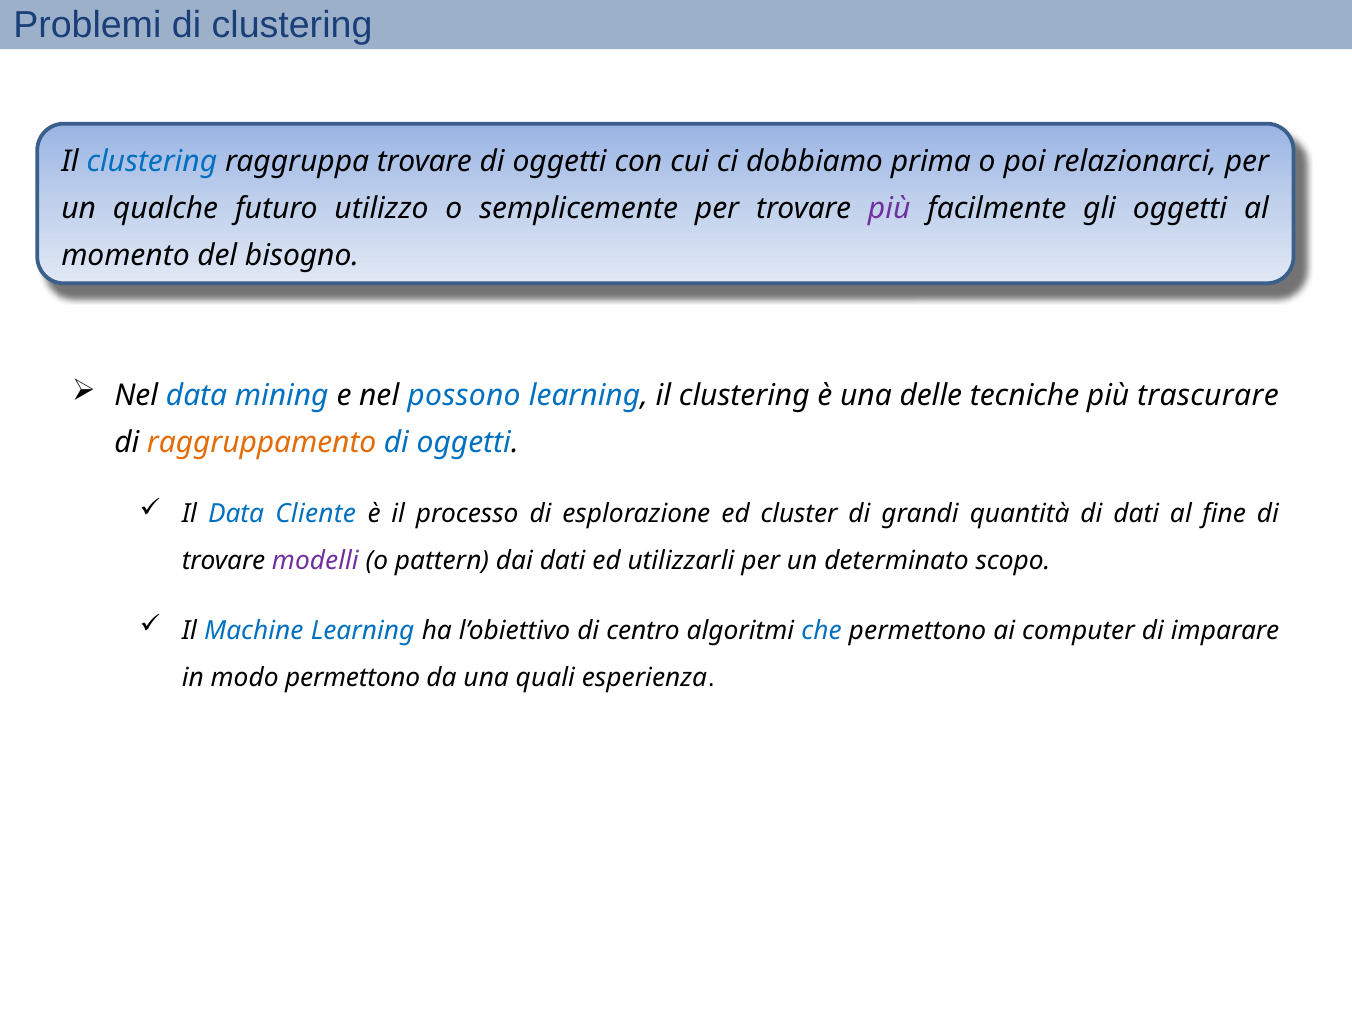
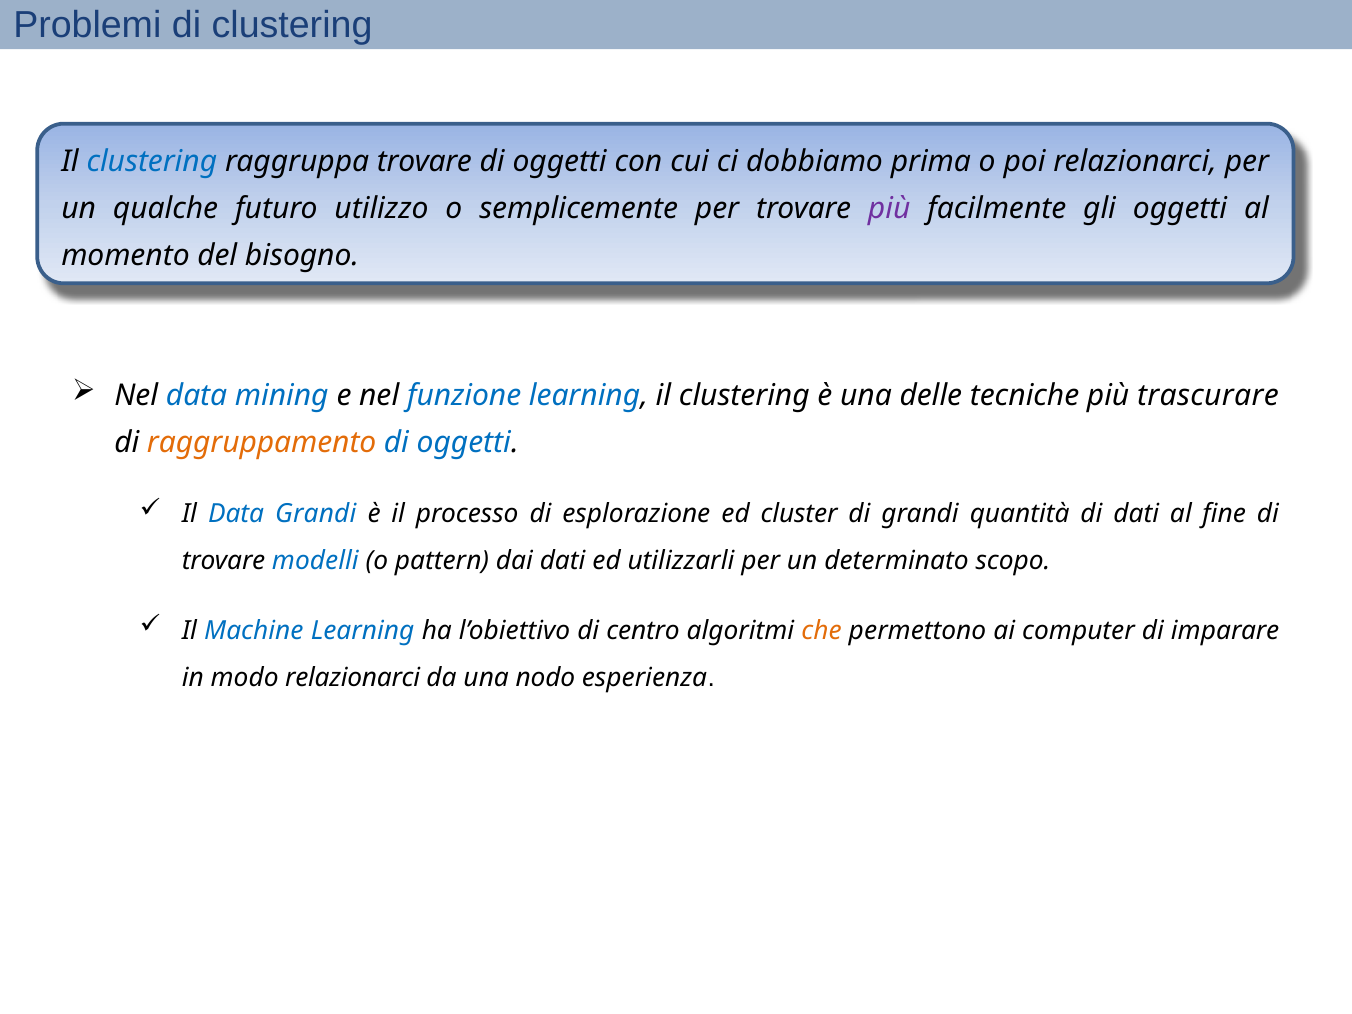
possono: possono -> funzione (464, 396)
Data Cliente: Cliente -> Grandi (316, 514)
modelli colour: purple -> blue (315, 561)
che colour: blue -> orange (822, 630)
modo permettono: permettono -> relazionarci (353, 677)
quali: quali -> nodo (545, 677)
